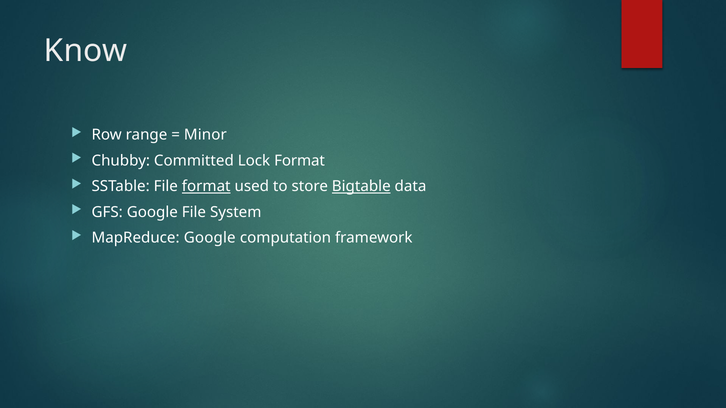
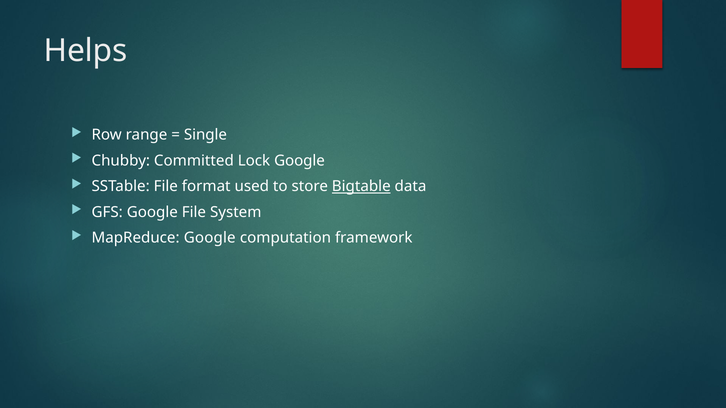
Know: Know -> Helps (86, 51)
Minor: Minor -> Single (205, 135)
Lock Format: Format -> Google (299, 161)
format underline: present -> none (206, 187)
